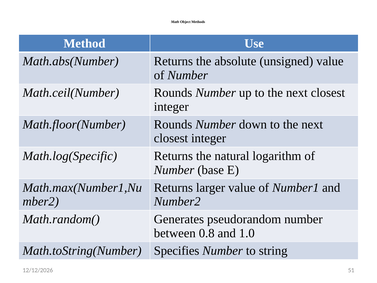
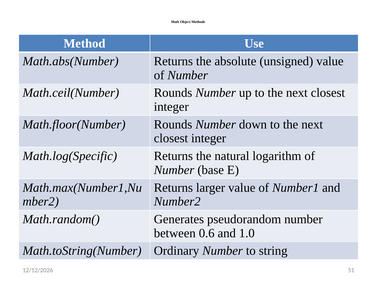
0.8: 0.8 -> 0.6 (207, 233)
Specifies: Specifies -> Ordinary (177, 251)
